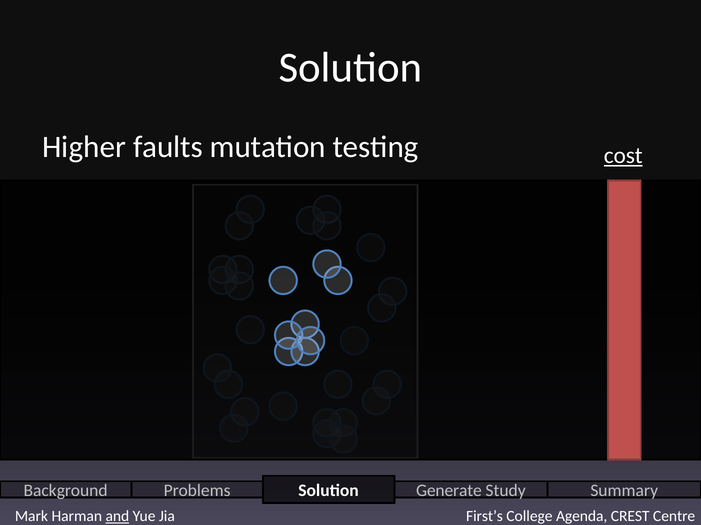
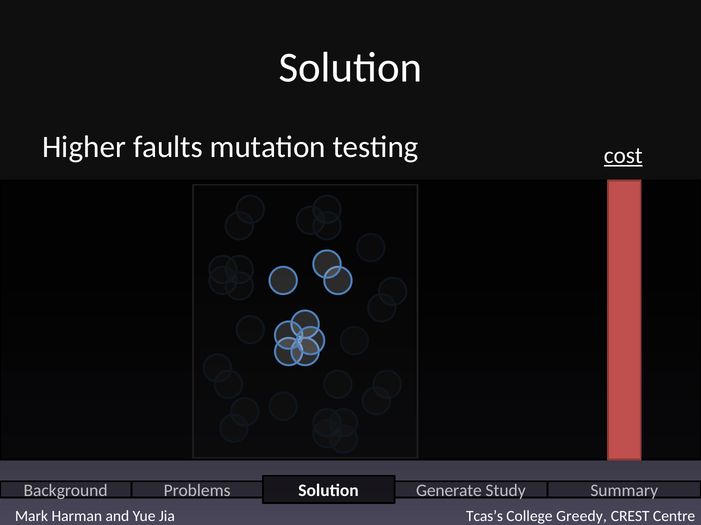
and underline: present -> none (117, 517)
First’s: First’s -> Tcas’s (485, 517)
Agenda: Agenda -> Greedy (582, 517)
